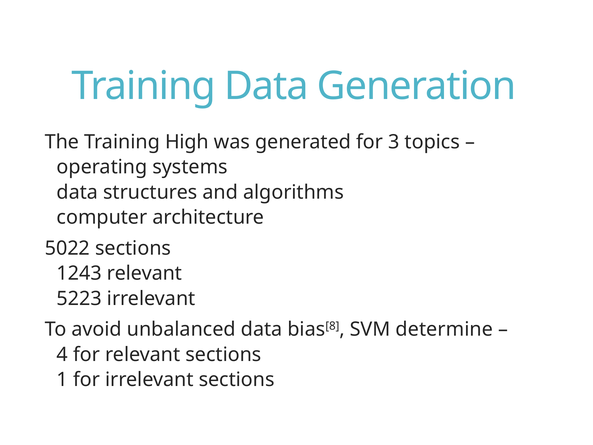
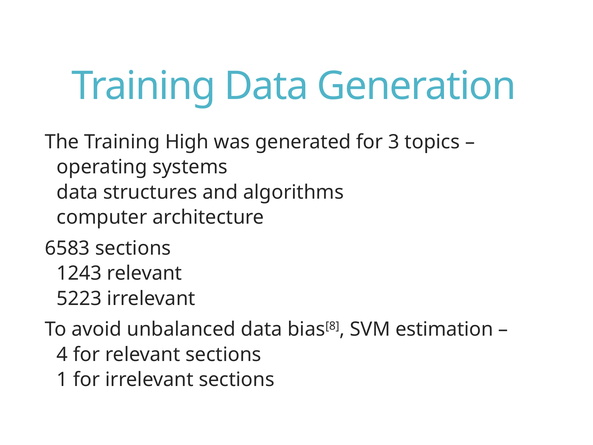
5022: 5022 -> 6583 (67, 248)
determine: determine -> estimation (444, 329)
